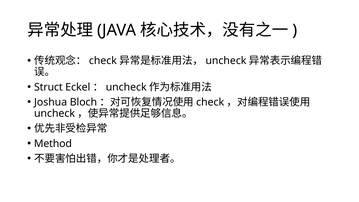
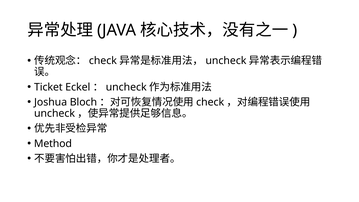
Struct: Struct -> Ticket (48, 87)
